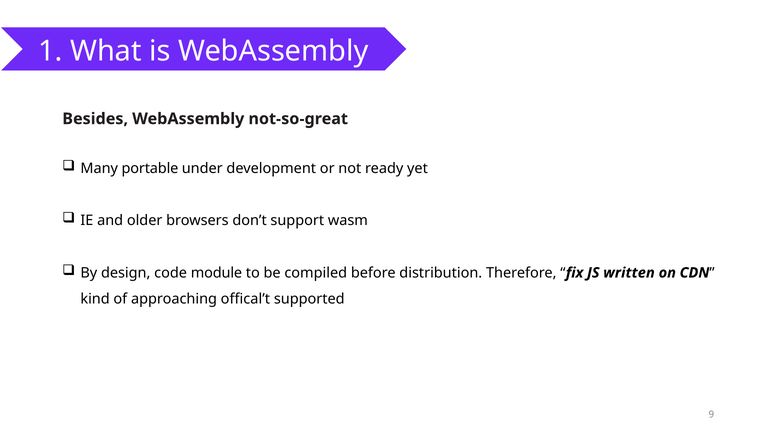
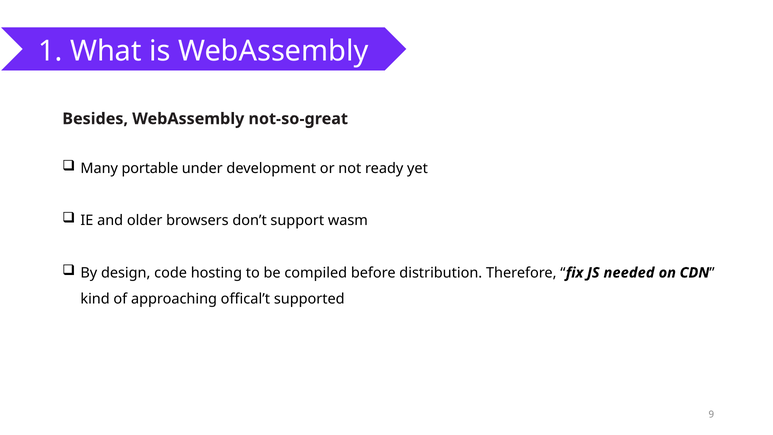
module: module -> hosting (216, 273)
written: written -> needed (629, 273)
